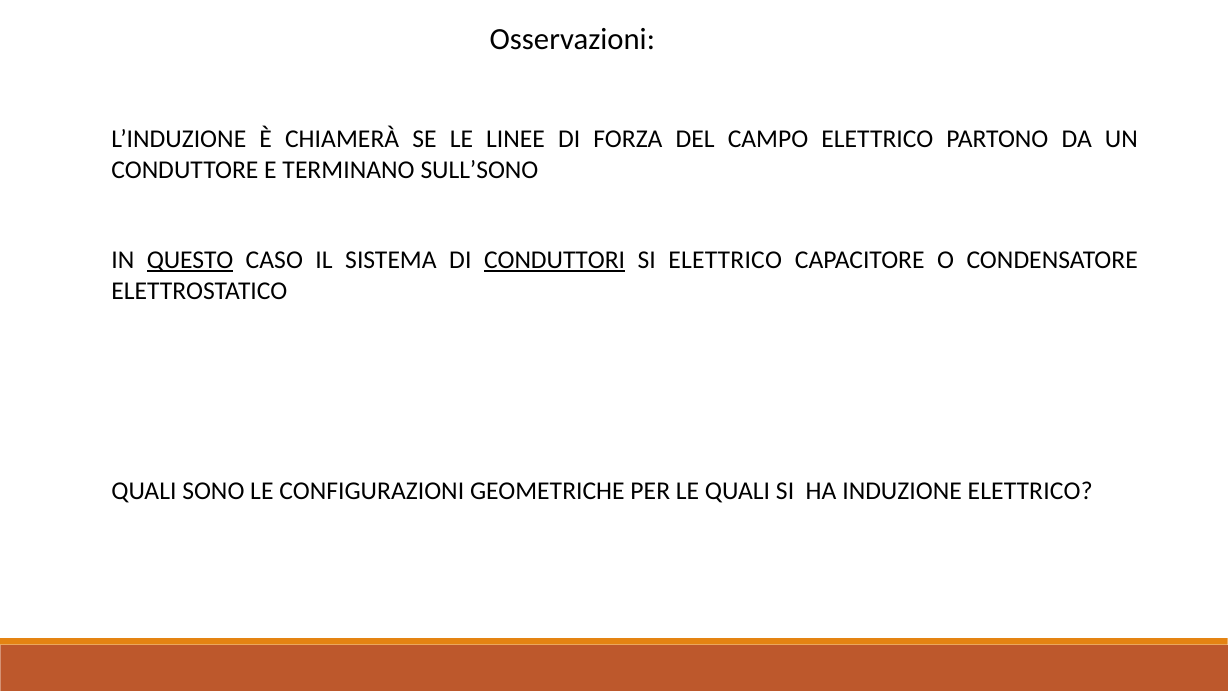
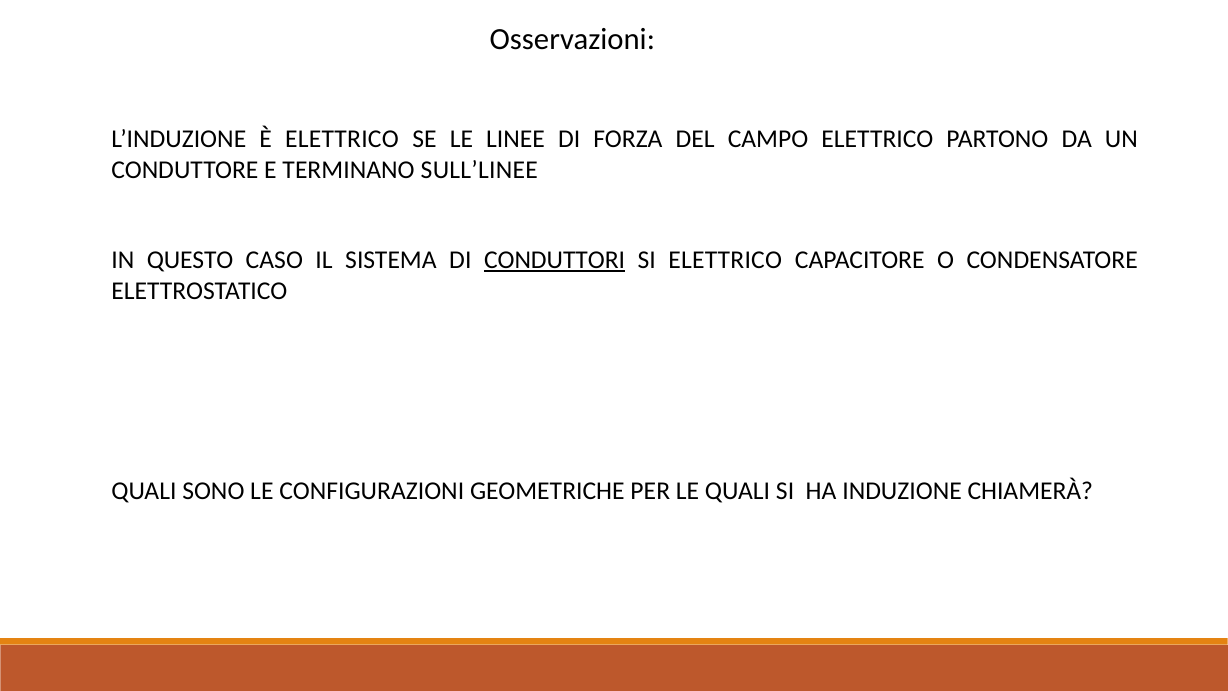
È CHIAMERÀ: CHIAMERÀ -> ELETTRICO (342, 139)
SULL’SONO: SULL’SONO -> SULL’LINEE (479, 170)
QUESTO underline: present -> none (190, 260)
INDUZIONE ELETTRICO: ELETTRICO -> CHIAMERÀ (1030, 490)
